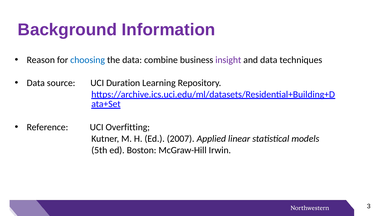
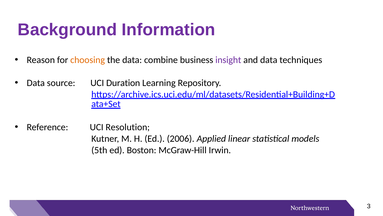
choosing colour: blue -> orange (88, 60)
Overfitting: Overfitting -> Resolution (128, 127)
2007: 2007 -> 2006 (181, 138)
